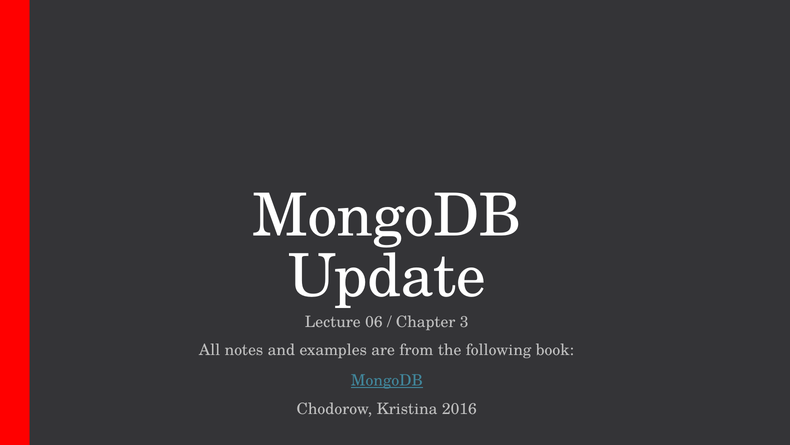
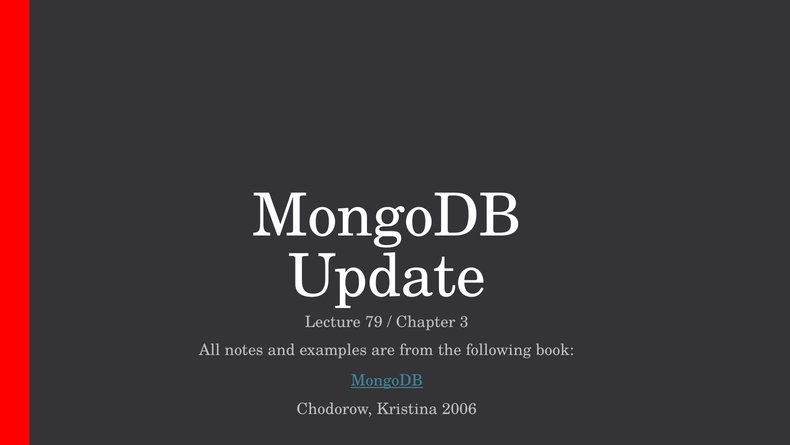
06: 06 -> 79 (374, 322)
2016: 2016 -> 2006 (459, 409)
